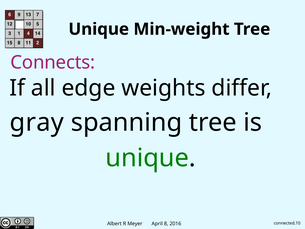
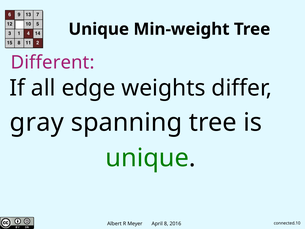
Connects: Connects -> Different (53, 62)
